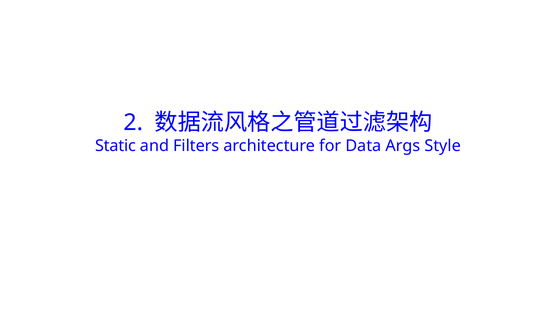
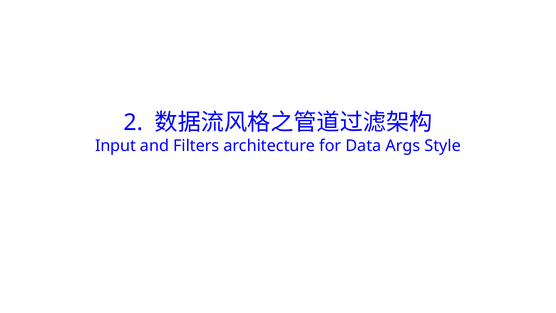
Static: Static -> Input (115, 146)
